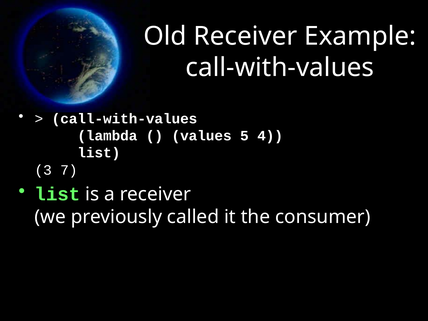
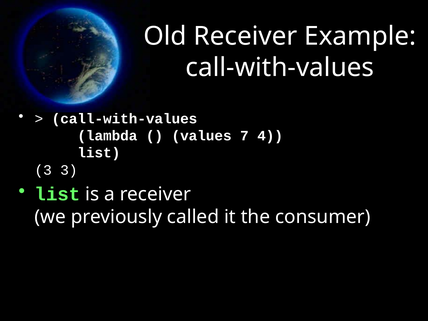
5: 5 -> 7 (244, 136)
3 7: 7 -> 3 (69, 170)
